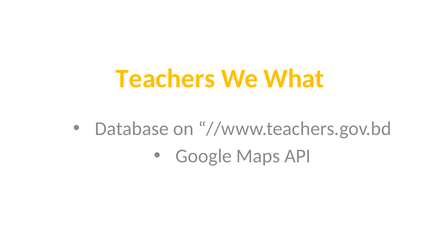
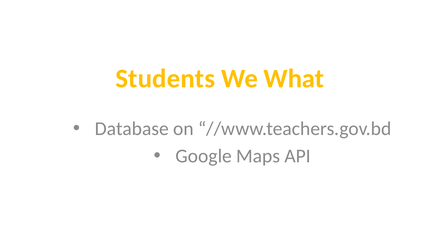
Teachers: Teachers -> Students (165, 79)
